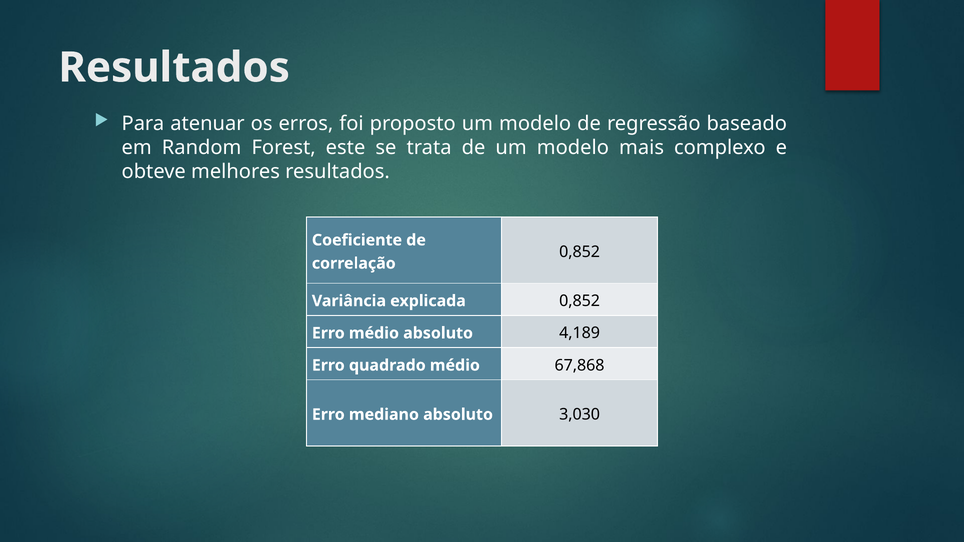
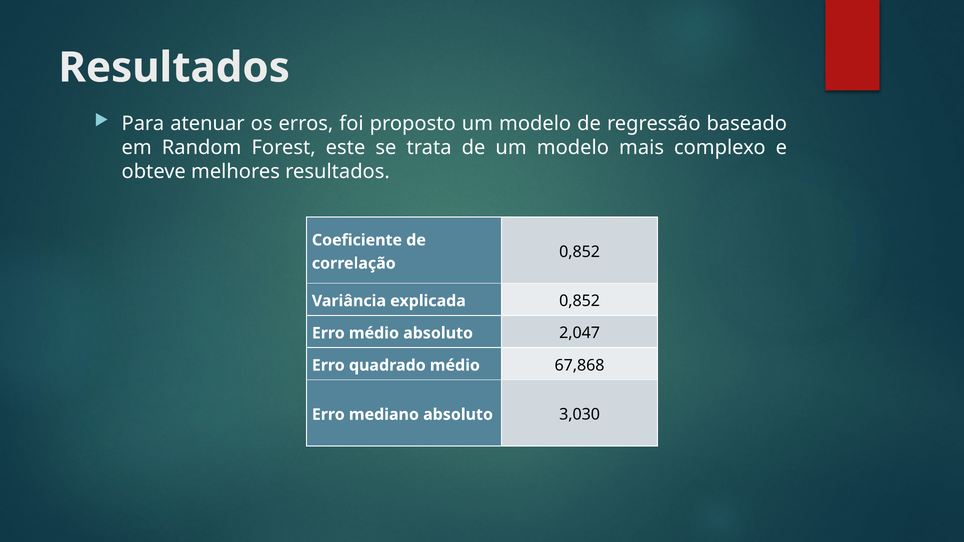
4,189: 4,189 -> 2,047 (580, 333)
